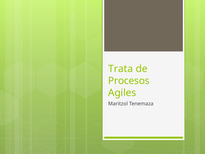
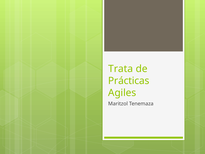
Procesos: Procesos -> Prácticas (129, 81)
